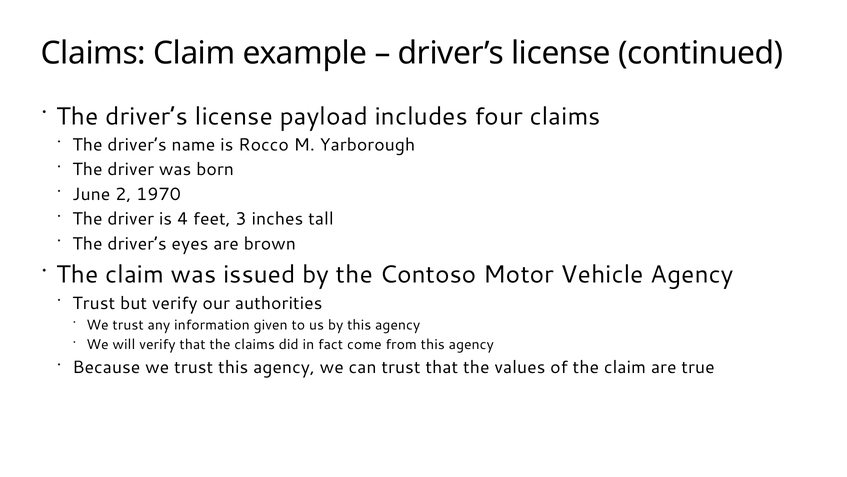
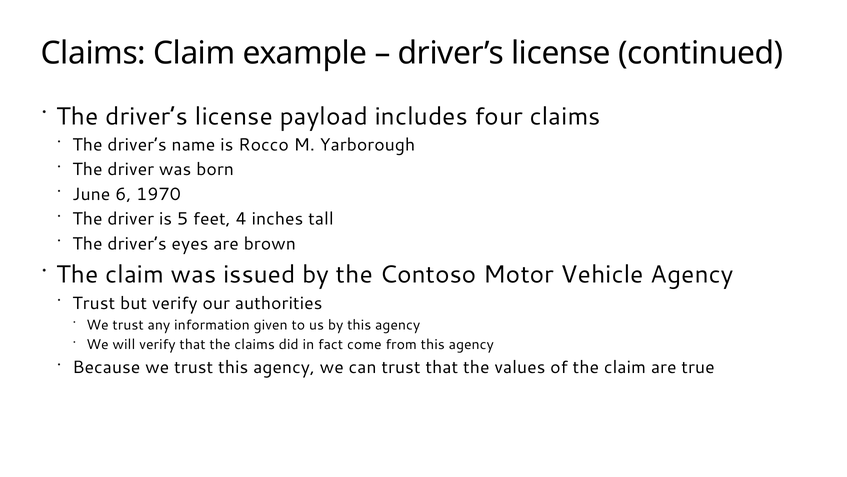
2: 2 -> 6 (123, 194)
4: 4 -> 5 (183, 219)
3: 3 -> 4 (241, 219)
